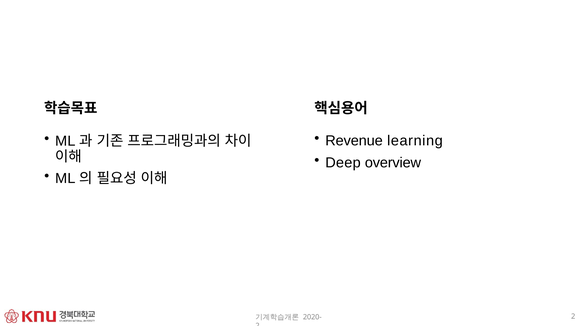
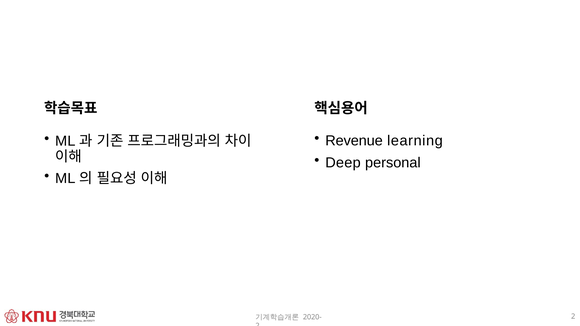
overview: overview -> personal (393, 163)
